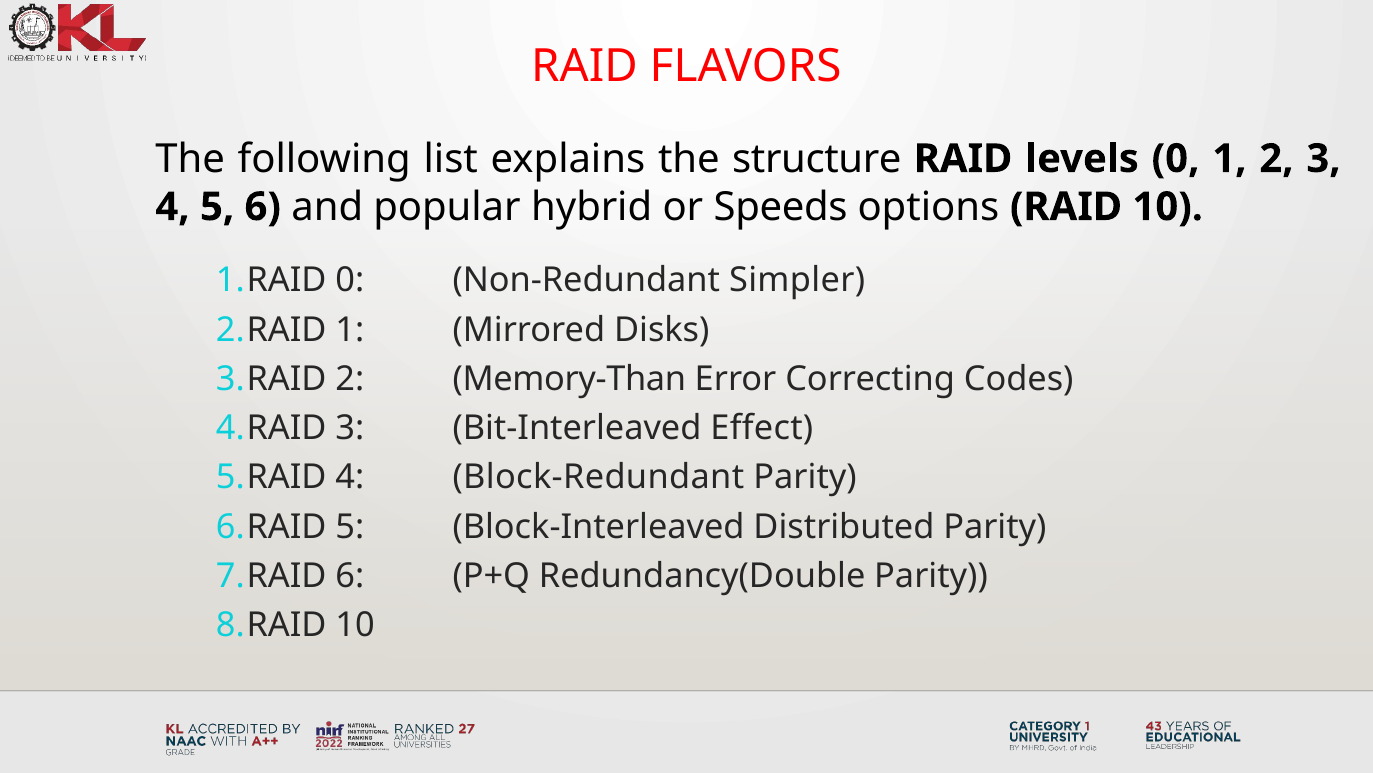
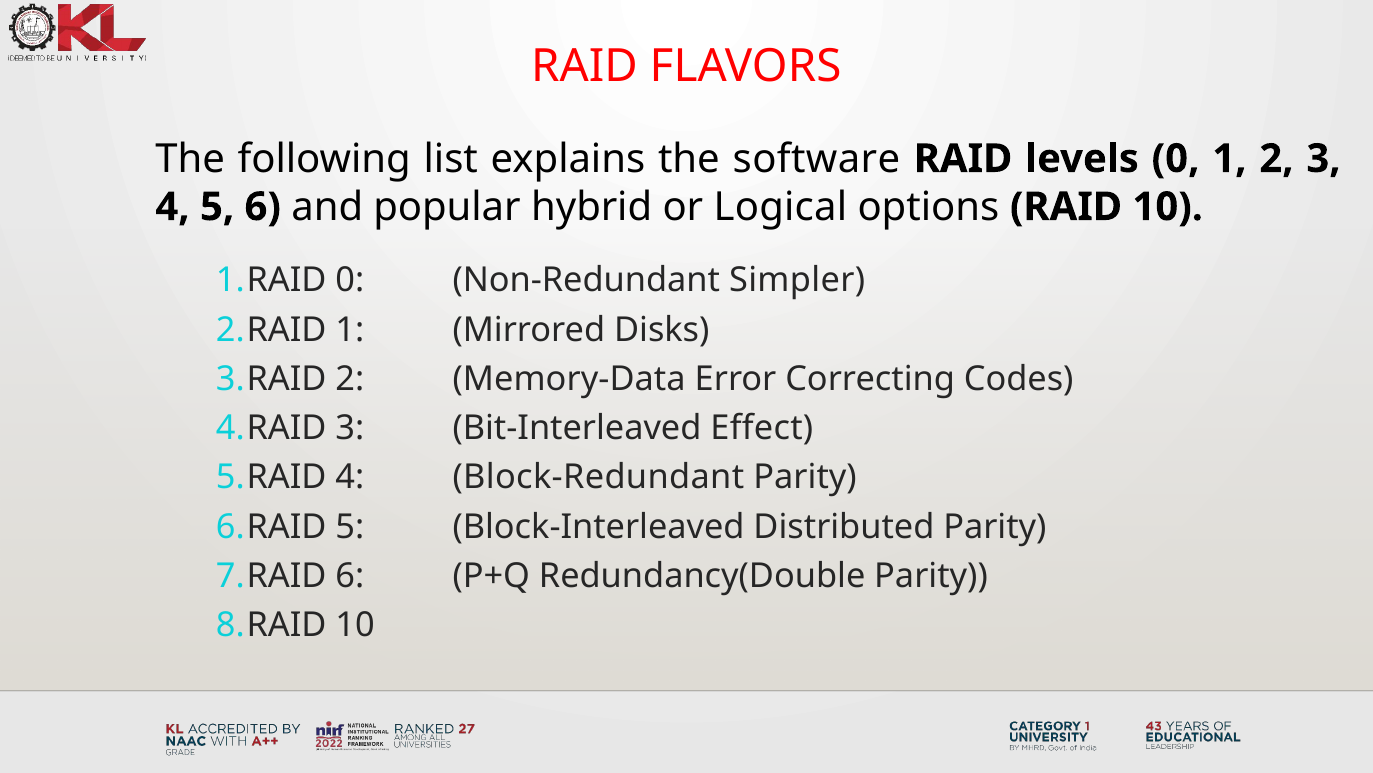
structure: structure -> software (816, 159)
Speeds: Speeds -> Logical (780, 207)
Memory-Than: Memory-Than -> Memory-Data (569, 379)
